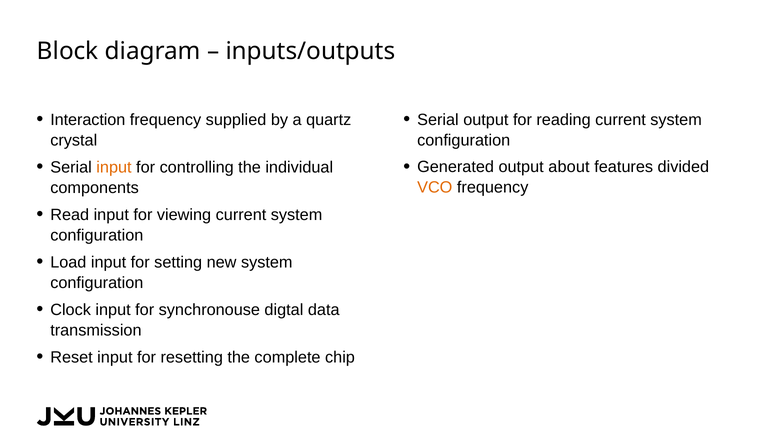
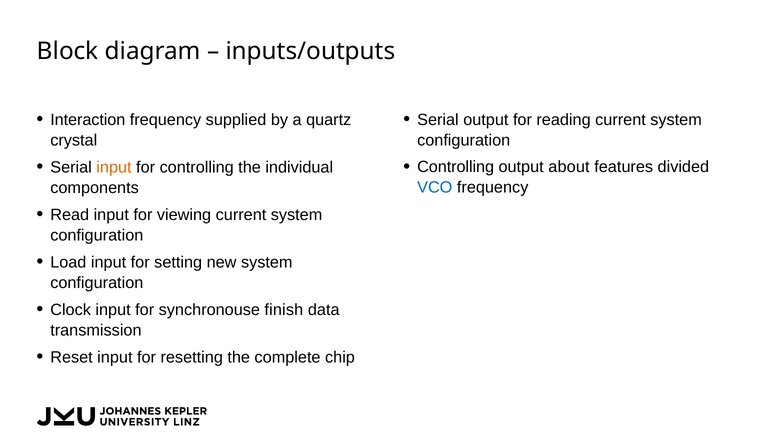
Generated: Generated -> Controlling (456, 167)
VCO colour: orange -> blue (435, 187)
digtal: digtal -> finish (284, 310)
